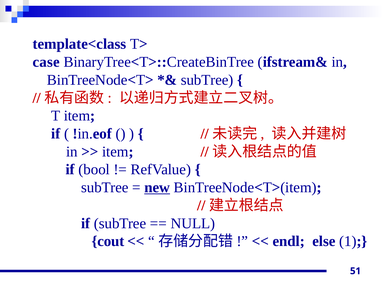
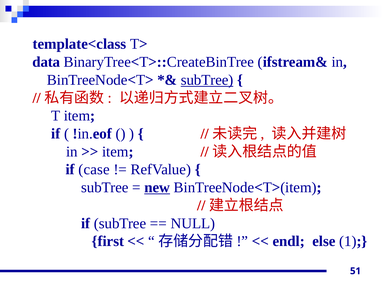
case: case -> data (46, 62)
subTree underline: none -> present (207, 80)
bool: bool -> case (94, 170)
cout: cout -> first (108, 241)
